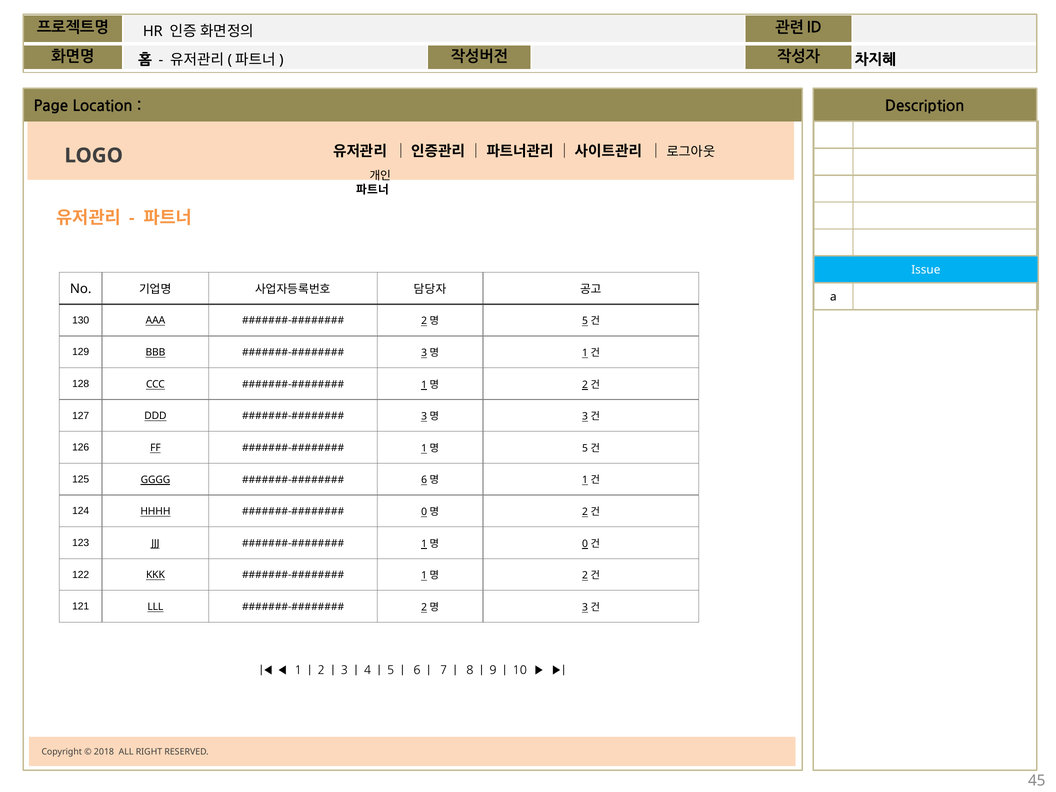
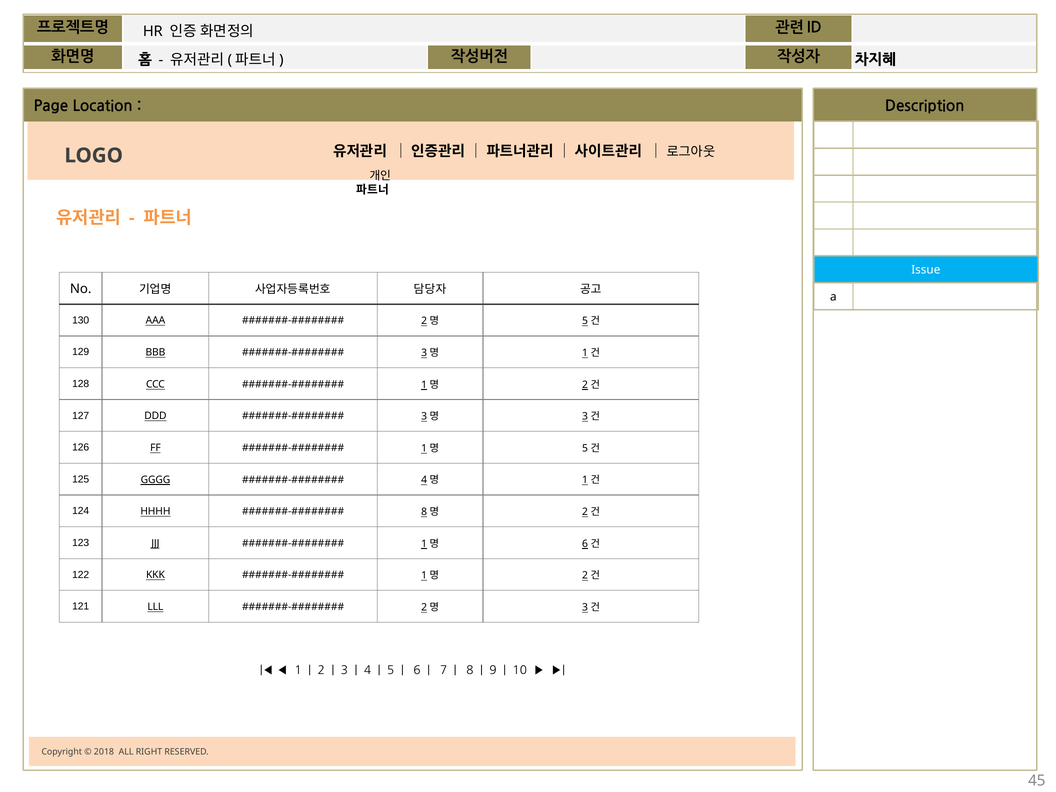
6: 6 -> 4 (424, 480)
0: 0 -> 8 (424, 512)
0: 0 -> 6 (585, 544)
